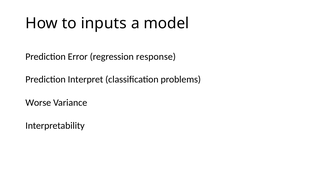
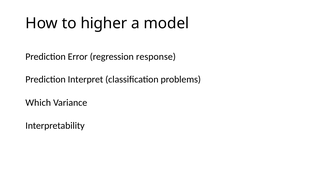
inputs: inputs -> higher (104, 23)
Worse: Worse -> Which (38, 102)
